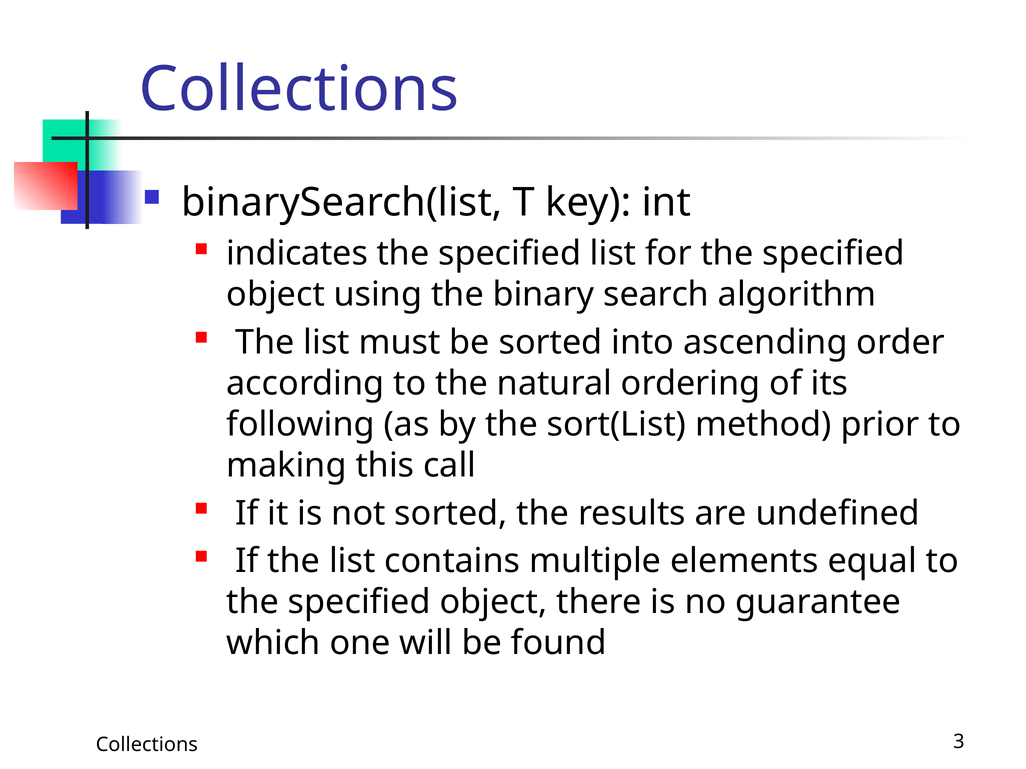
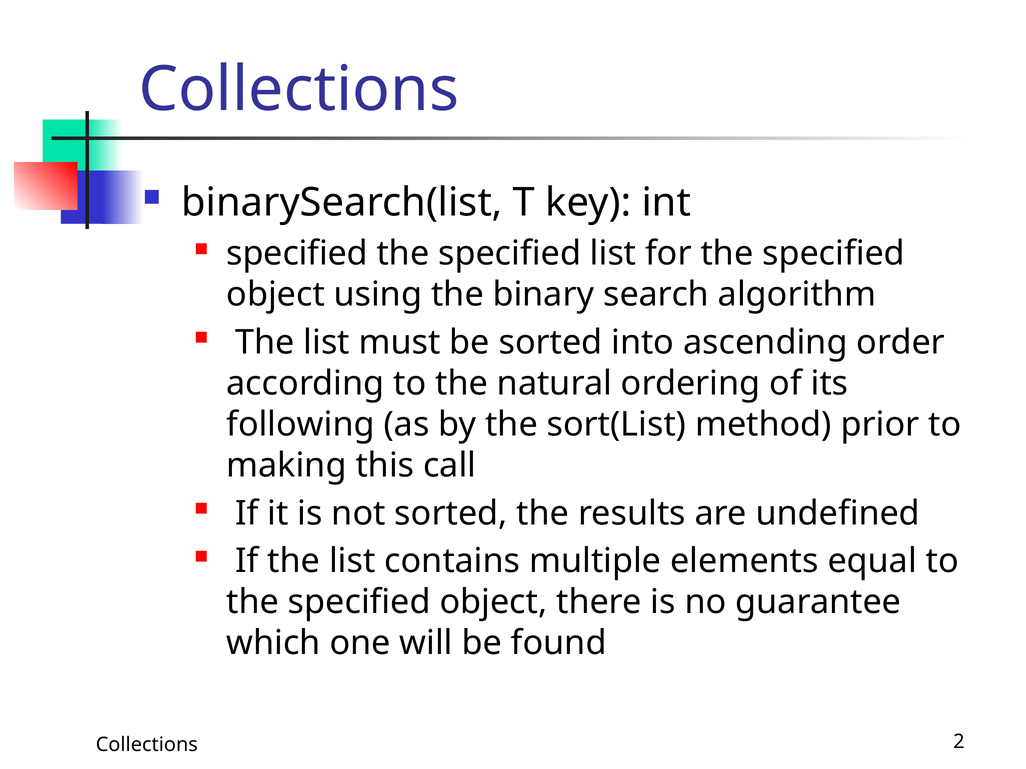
indicates: indicates -> specified (297, 254)
3: 3 -> 2 (959, 742)
